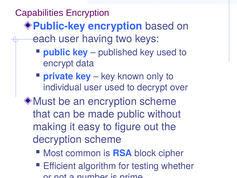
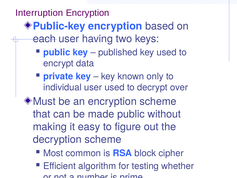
Capabilities: Capabilities -> Interruption (39, 13)
